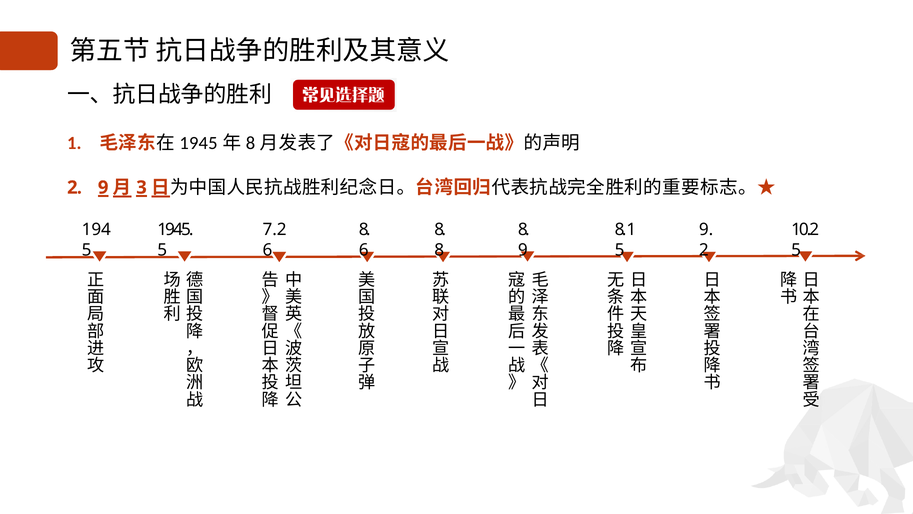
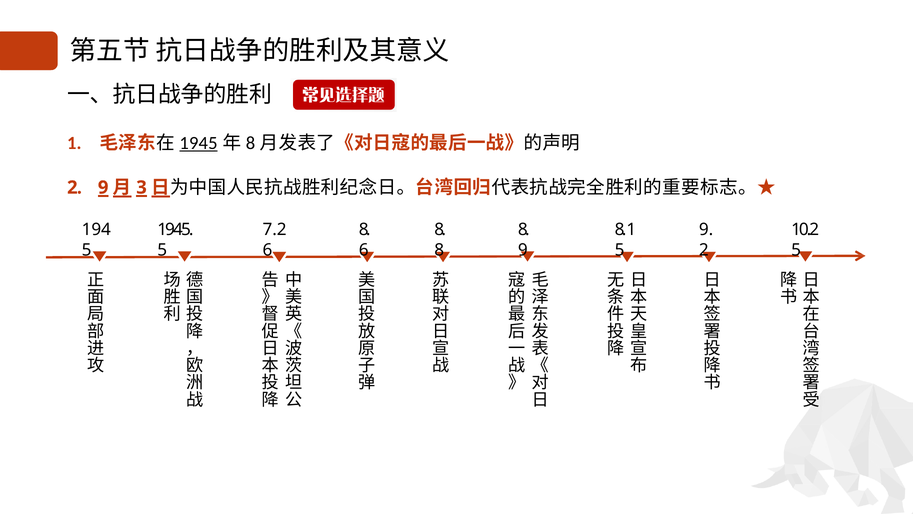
1945 underline: none -> present (198, 143)
